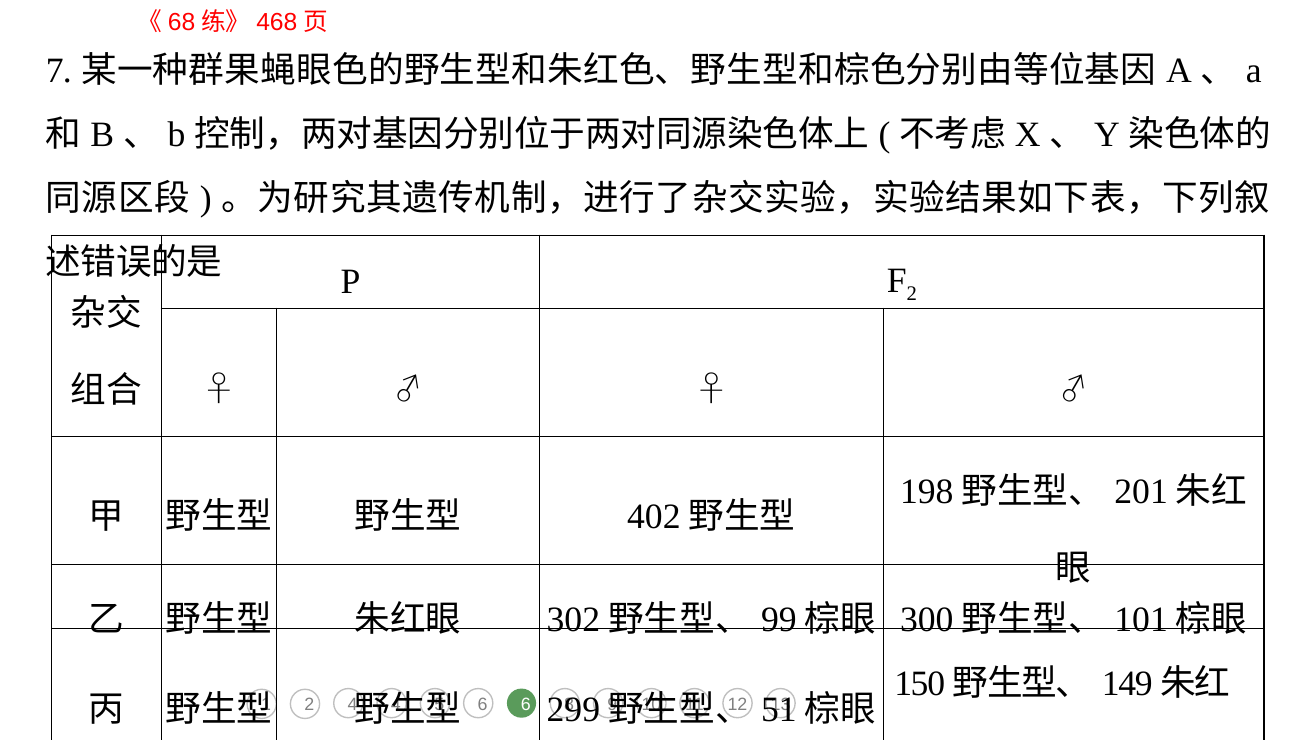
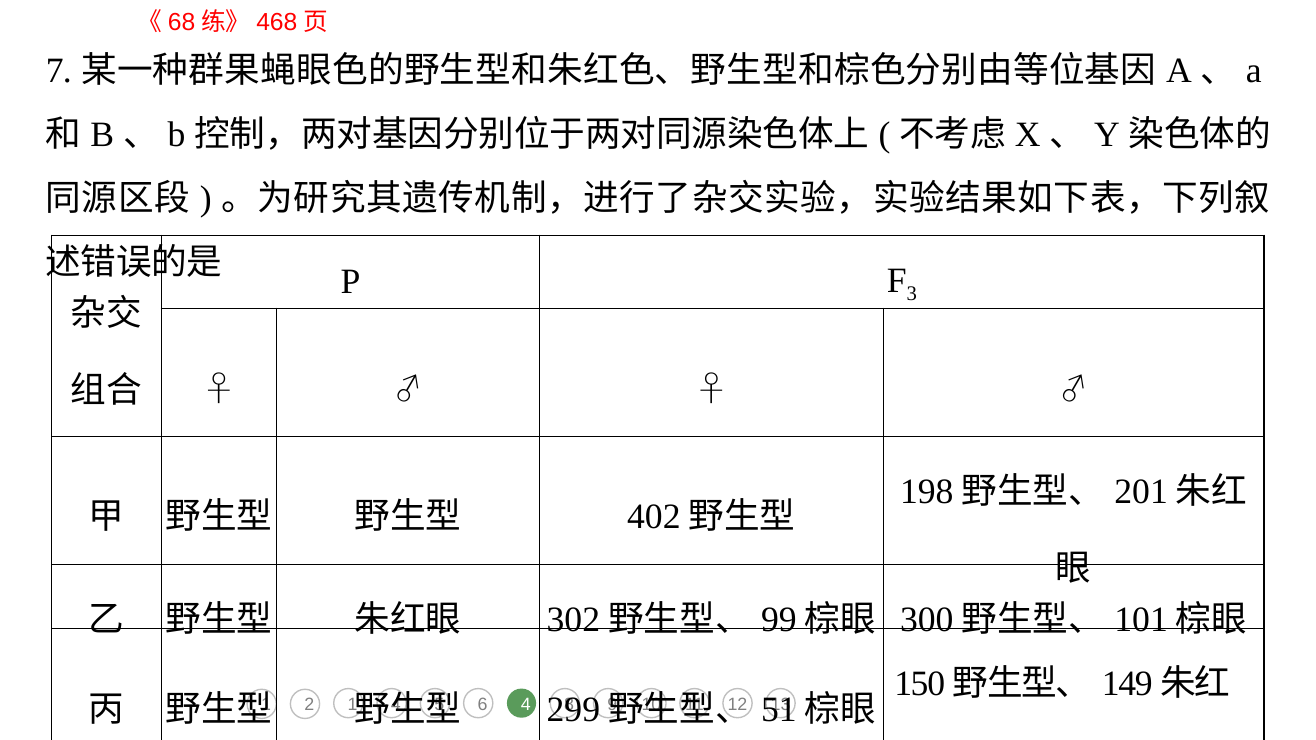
2: 2 -> 3 (912, 294)
2 4: 4 -> 1 (353, 705)
6 6: 6 -> 4 (526, 705)
